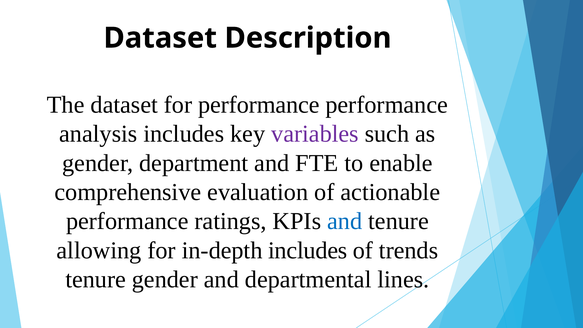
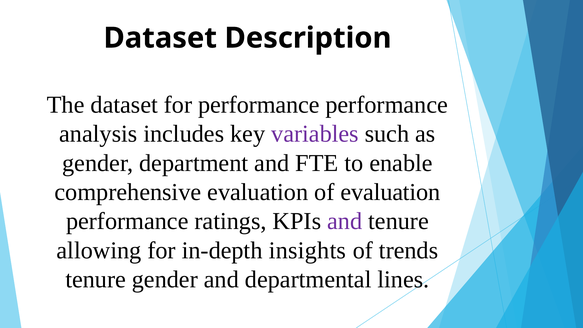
of actionable: actionable -> evaluation (390, 192)
and colour: blue -> purple (345, 221)
in-depth includes: includes -> insights (308, 250)
